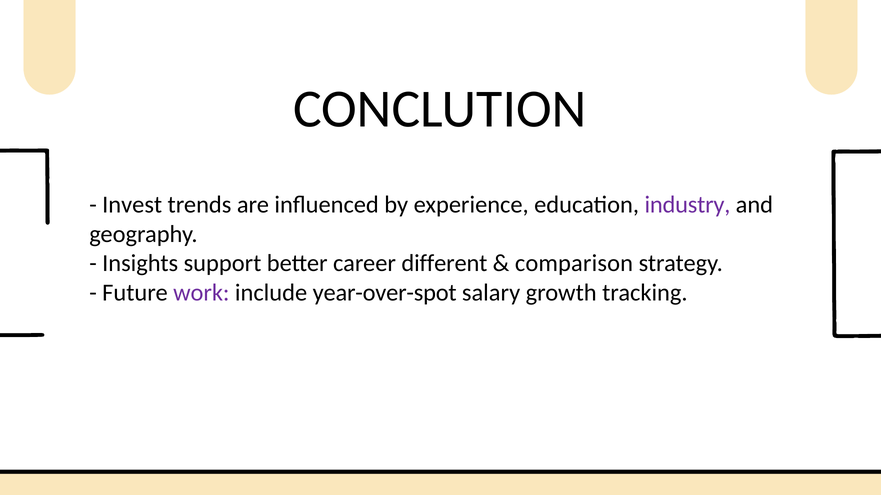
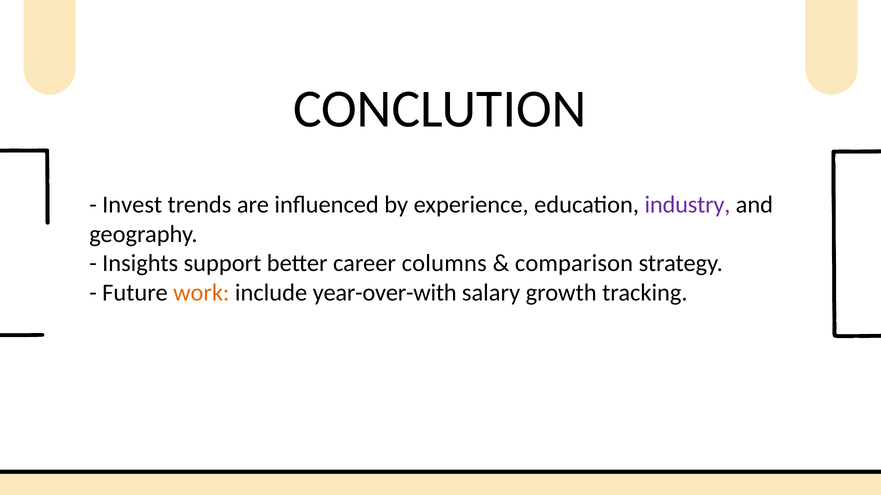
different: different -> columns (444, 264)
work colour: purple -> orange (201, 293)
year-over-spot: year-over-spot -> year-over-with (385, 293)
